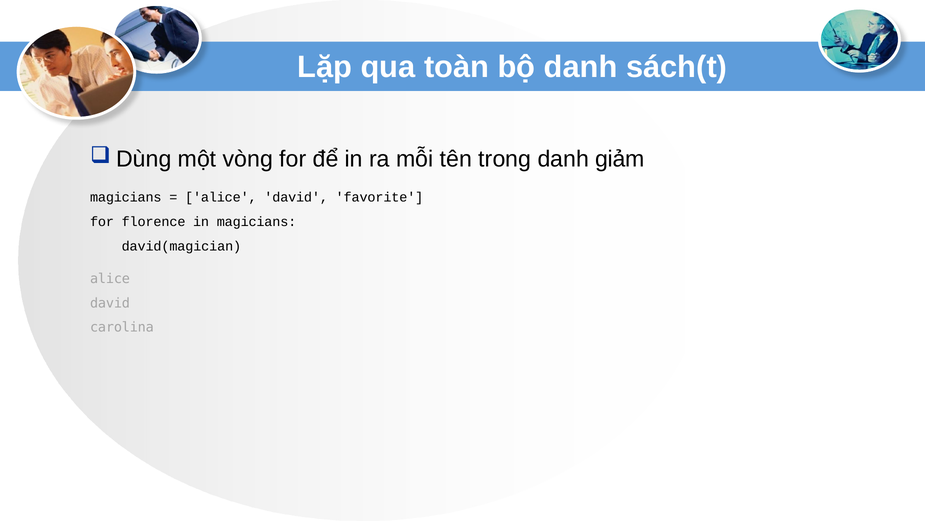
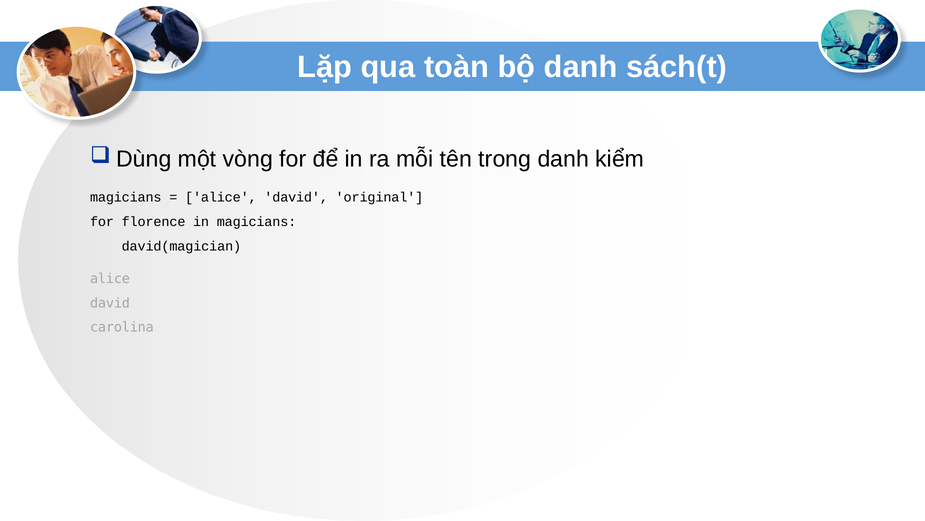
giảm: giảm -> kiểm (620, 159)
favorite: favorite -> original (379, 197)
